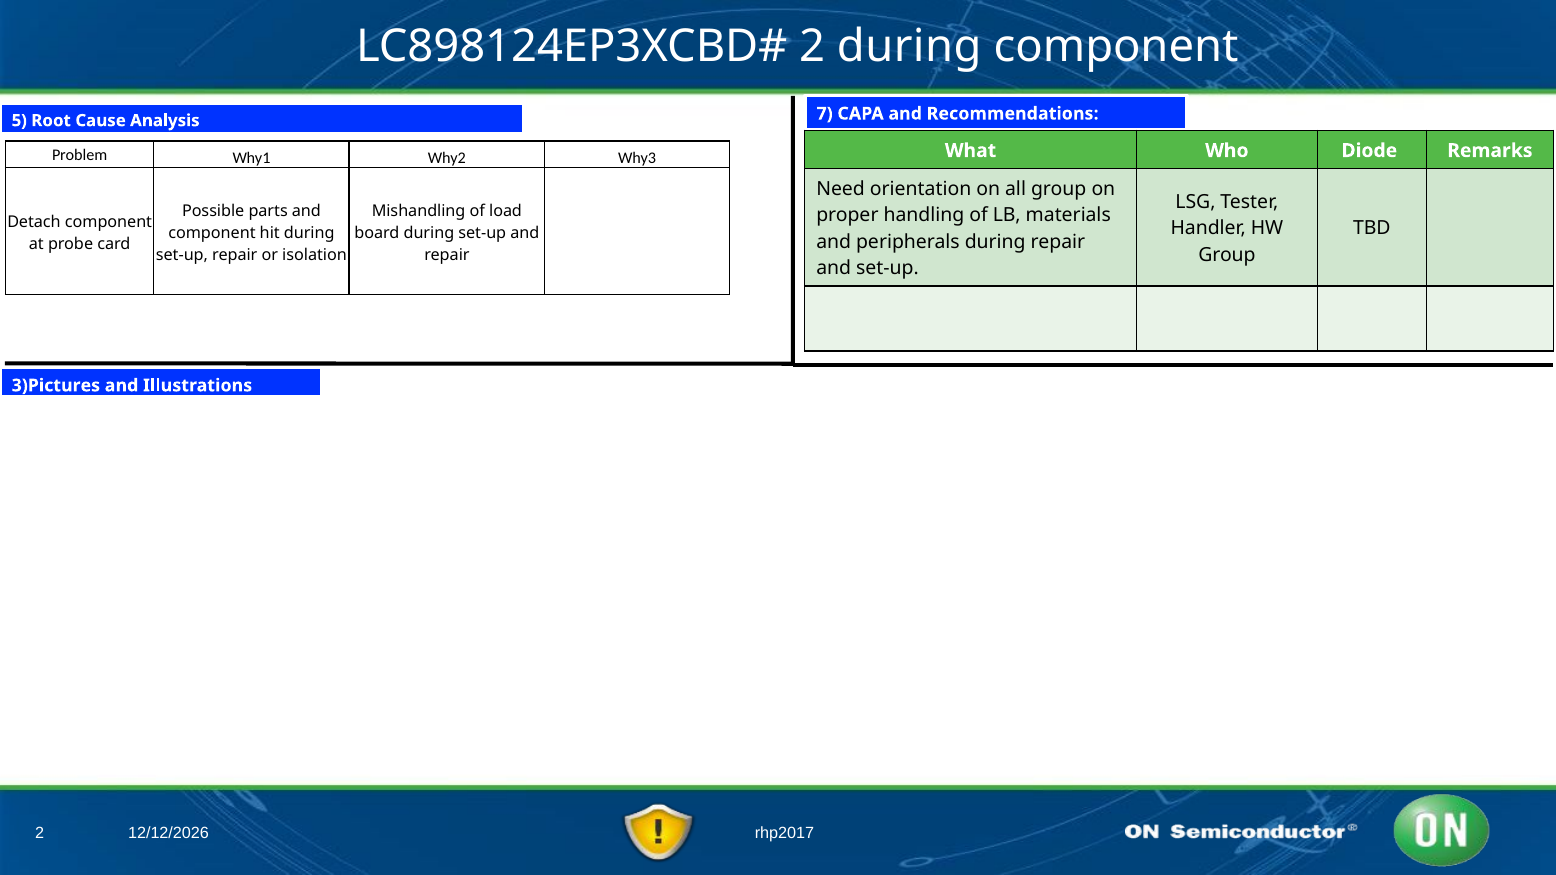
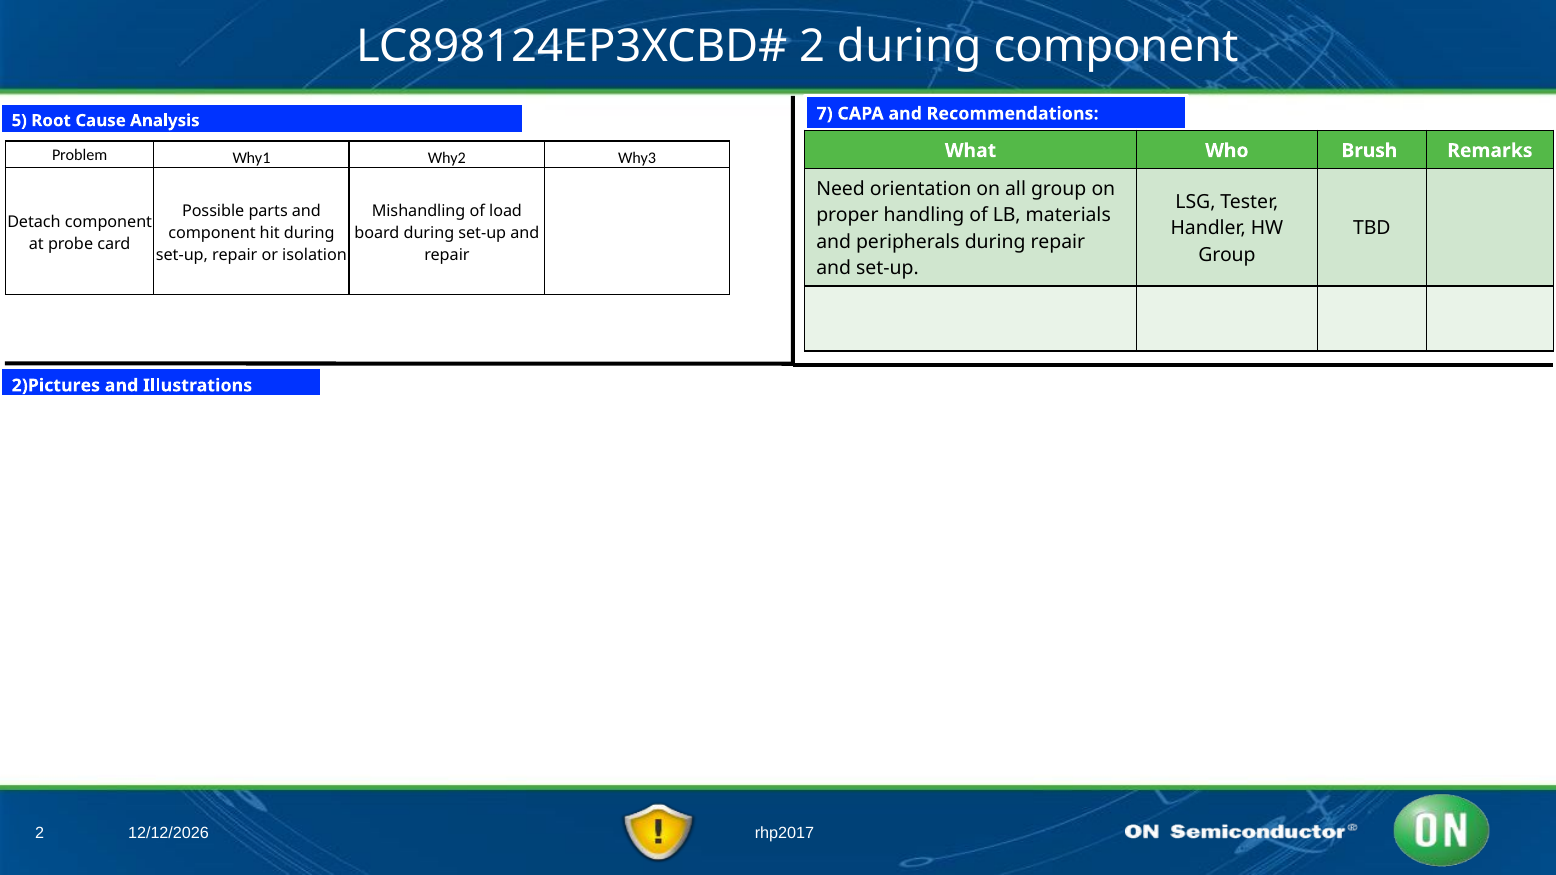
Diode: Diode -> Brush (1369, 151)
3)Pictures: 3)Pictures -> 2)Pictures (56, 386)
